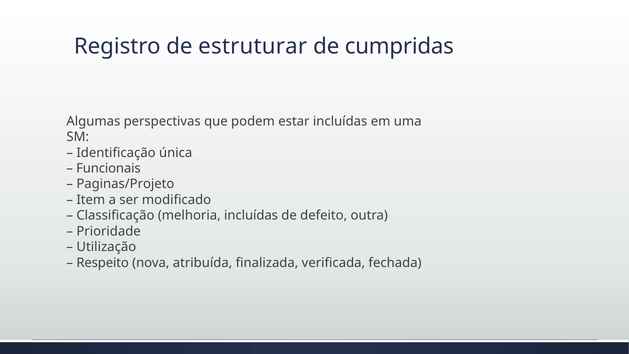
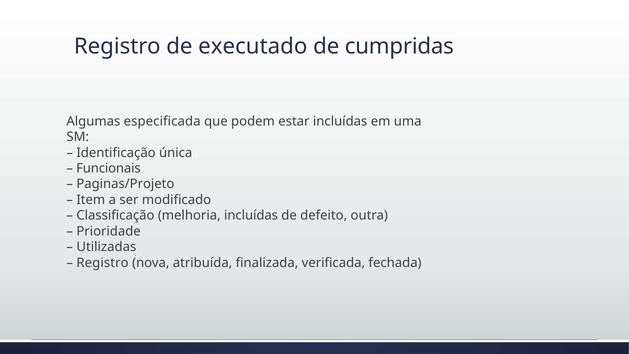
estruturar: estruturar -> executado (253, 46)
perspectivas: perspectivas -> especificada (162, 121)
Utilização: Utilização -> Utilizadas (106, 247)
Respeito: Respeito -> Registro (103, 263)
